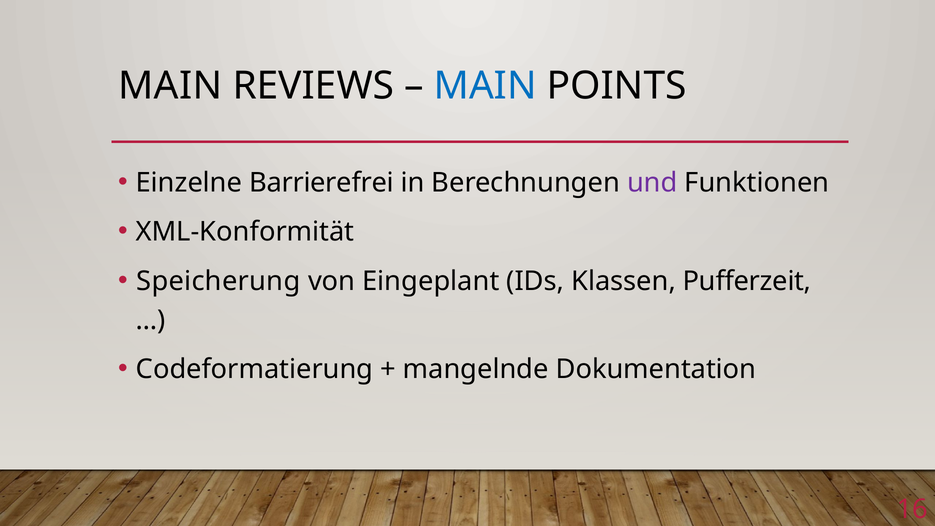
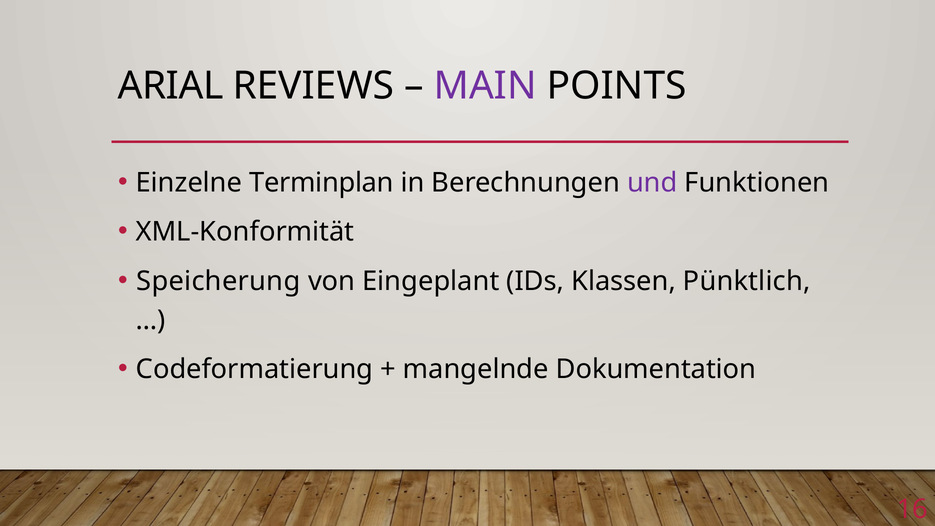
MAIN: MAIN -> ARIAL (171, 86)
MAIN colour: blue -> purple (485, 86)
Barrierefrei: Barrierefrei -> Terminplan (321, 183)
Pufferzeit: Pufferzeit -> Pünktlich (747, 281)
